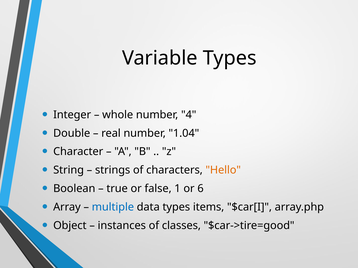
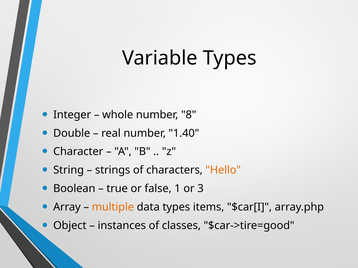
4: 4 -> 8 (189, 115)
1.04: 1.04 -> 1.40 (184, 133)
6: 6 -> 3 (201, 189)
multiple colour: blue -> orange (113, 207)
